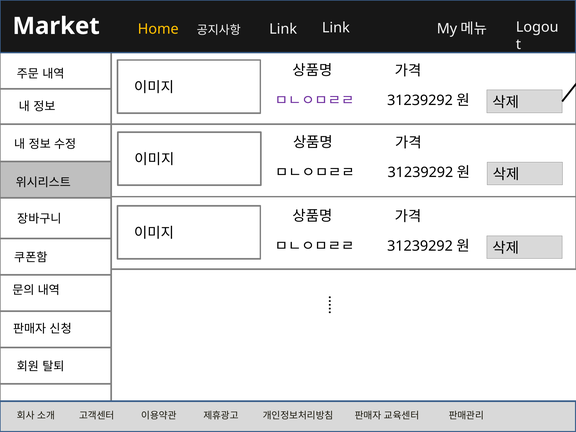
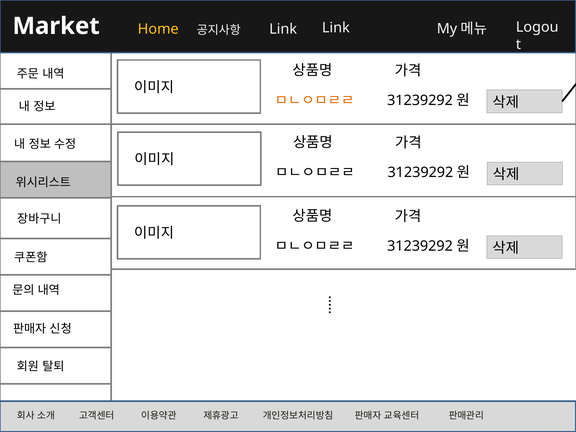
ㅁㄴㅇㅁㄹㄹ colour: purple -> orange (315, 100)
